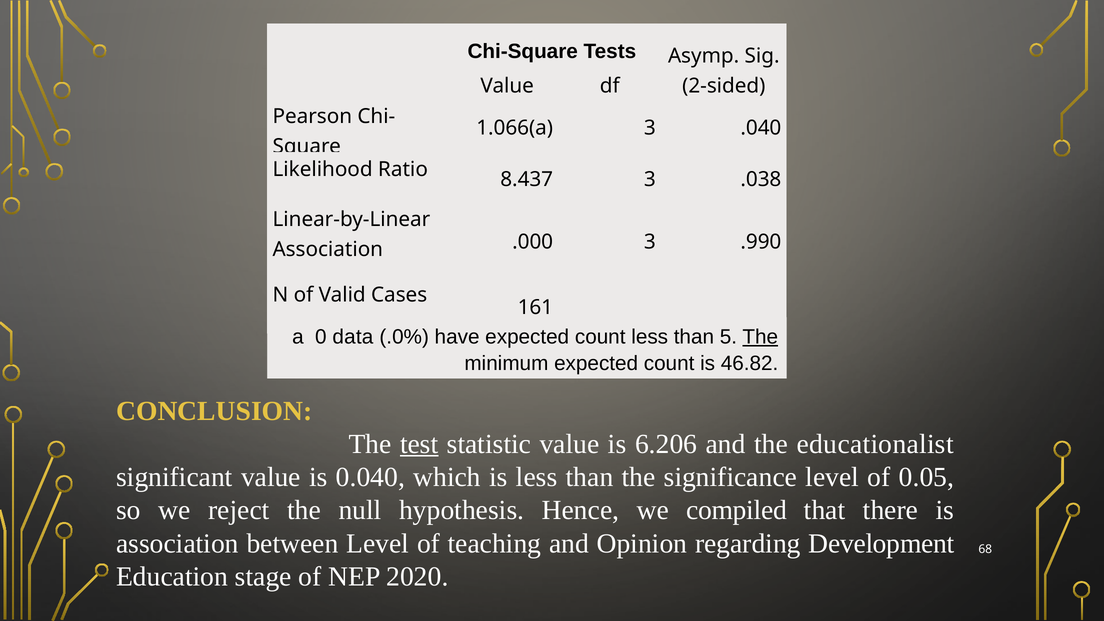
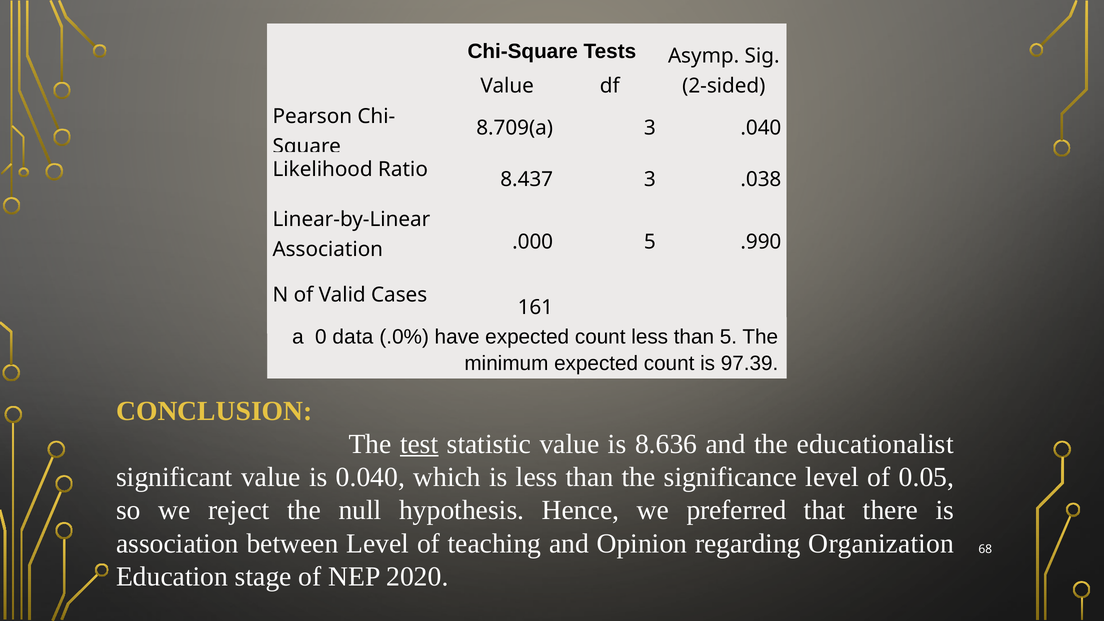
1.066(a: 1.066(a -> 8.709(a (515, 128)
.000 3: 3 -> 5 (650, 242)
The underline: present -> none (760, 337)
46.82: 46.82 -> 97.39 (750, 363)
6.206: 6.206 -> 8.636 (666, 444)
compiled: compiled -> preferred (737, 510)
Development: Development -> Organization (881, 544)
